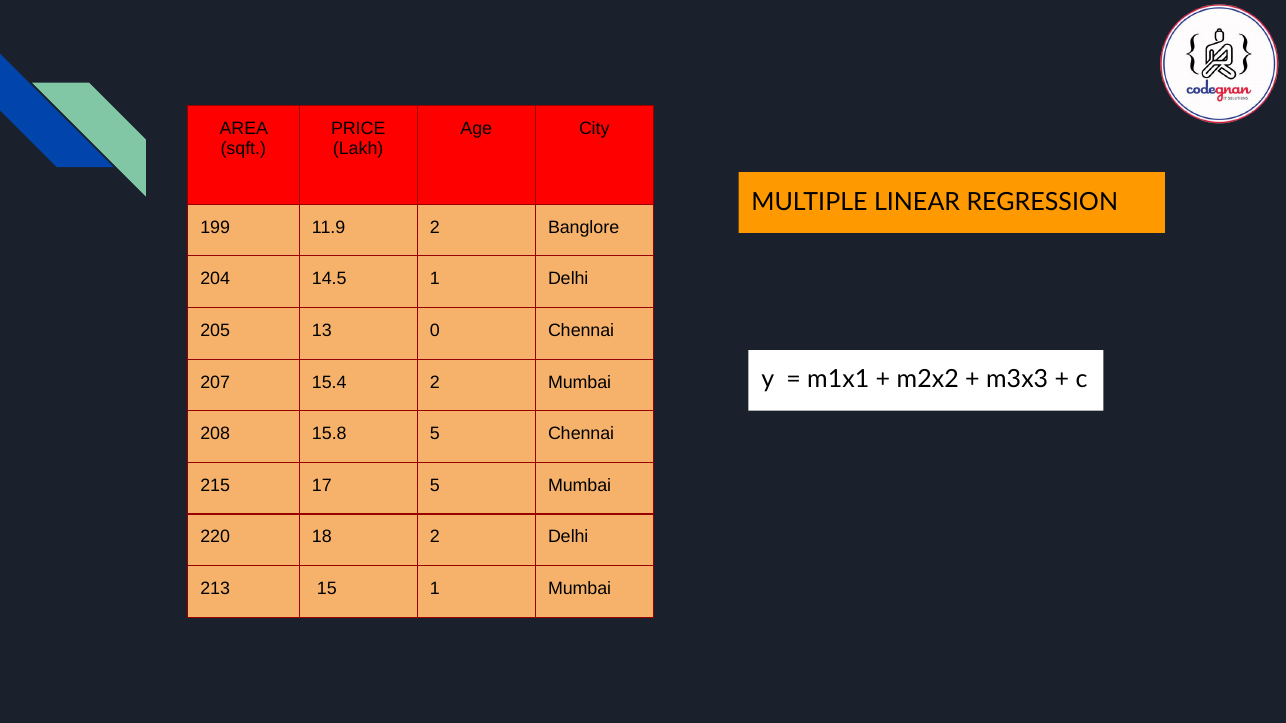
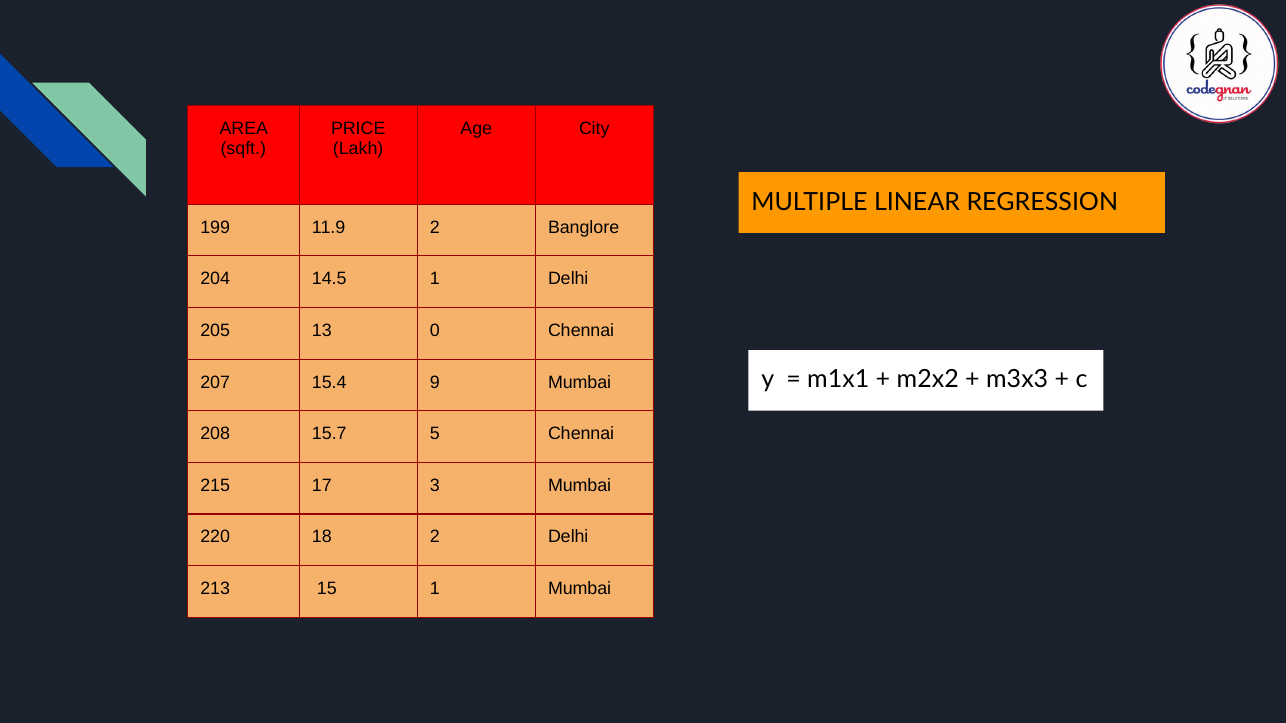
15.4 2: 2 -> 9 (435, 382)
15.8: 15.8 -> 15.7 (329, 434)
17 5: 5 -> 3 (435, 486)
